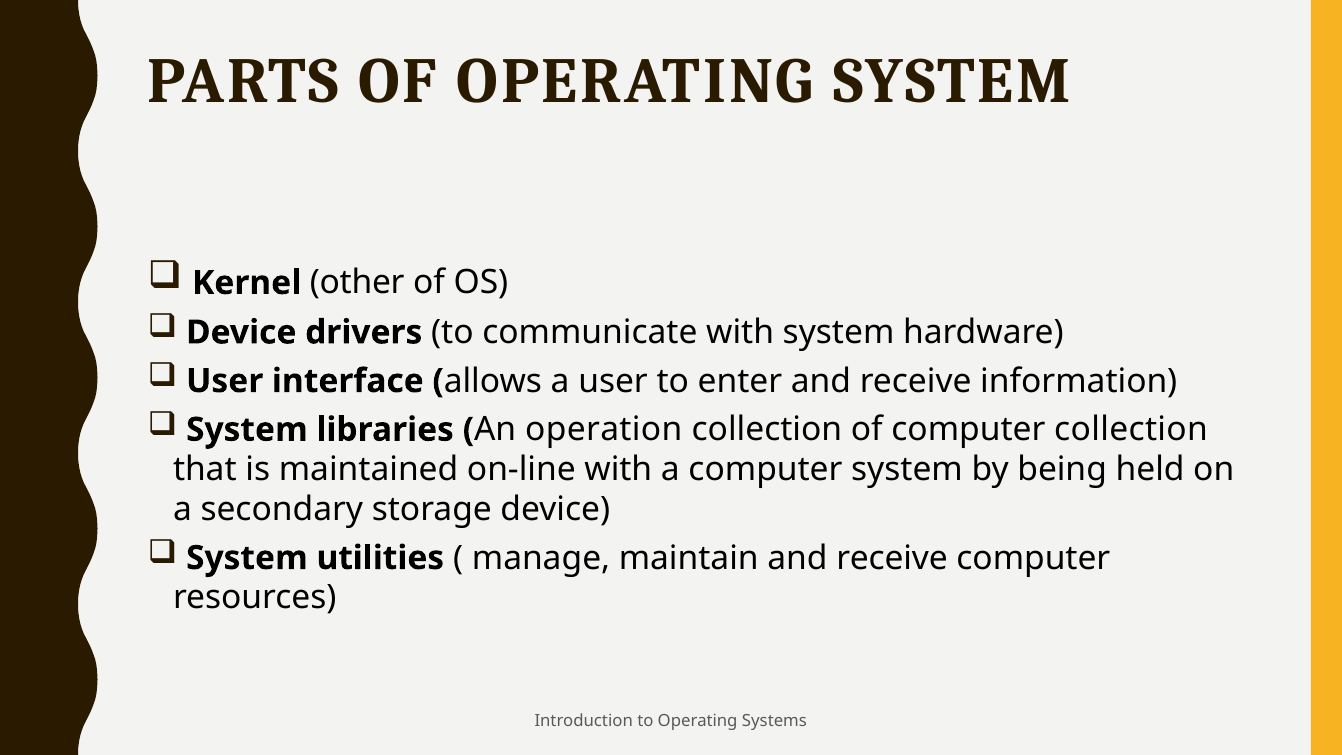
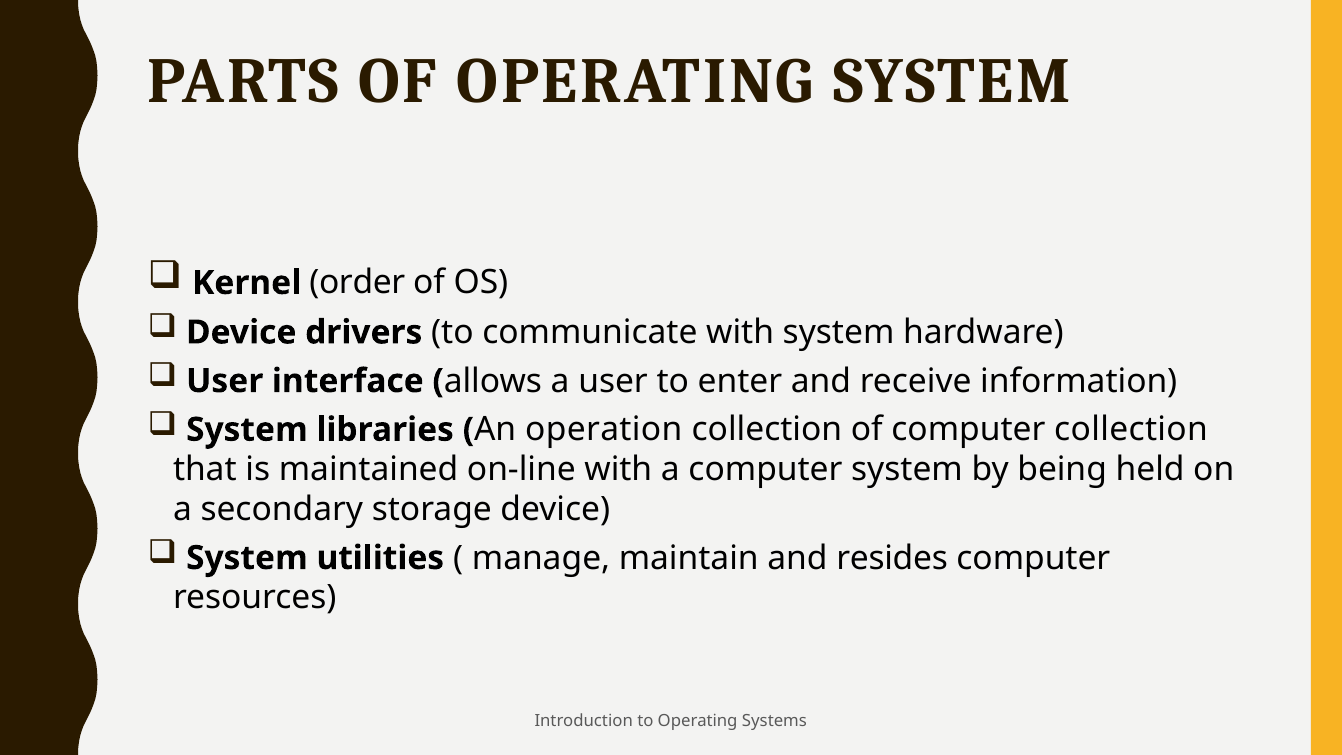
other: other -> order (357, 283)
maintain and receive: receive -> resides (892, 558)
